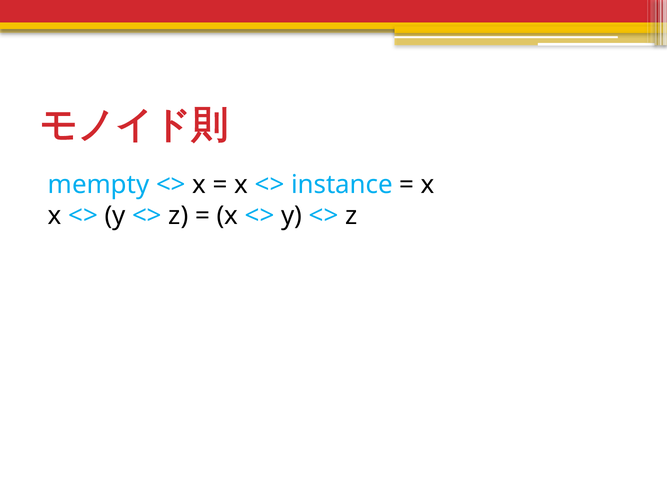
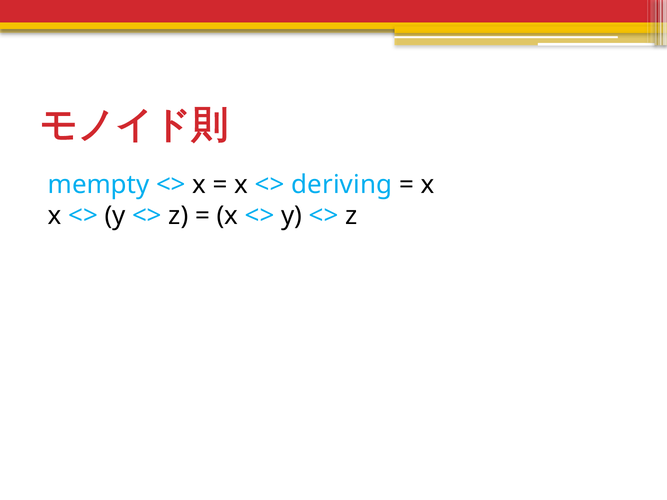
instance: instance -> deriving (342, 185)
